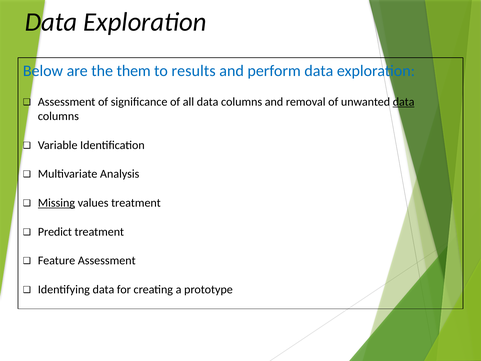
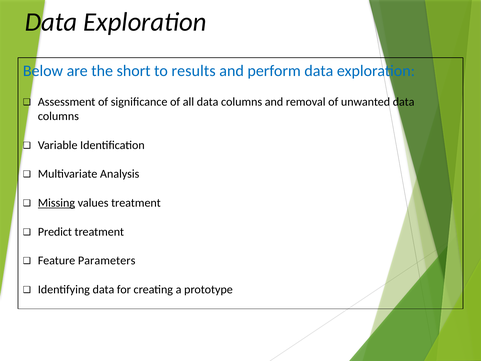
them: them -> short (134, 71)
data underline: present -> none (404, 102)
Feature Assessment: Assessment -> Parameters (107, 260)
